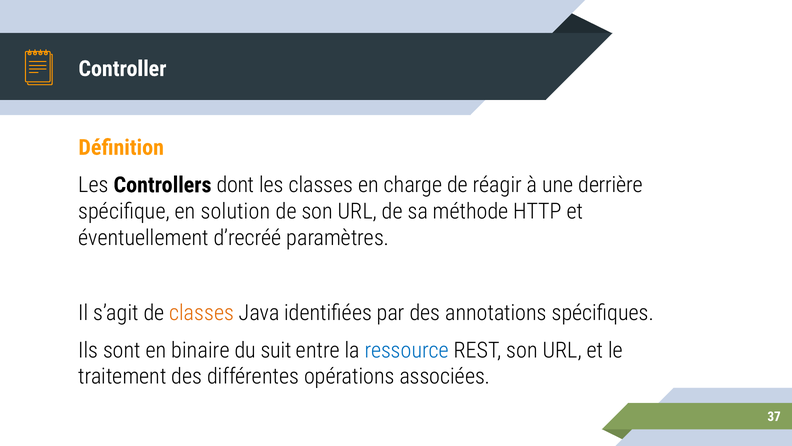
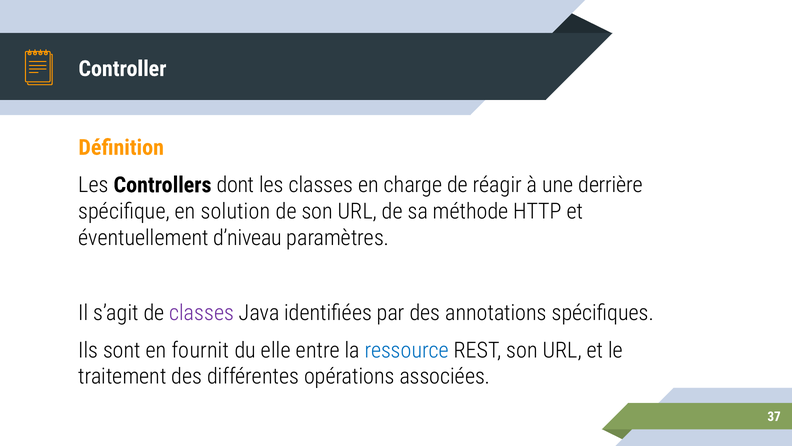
d’recréé: d’recréé -> d’niveau (248, 238)
classes colour: orange -> purple (202, 312)
binaire: binaire -> fournit (200, 350)
suit: suit -> elle (276, 350)
